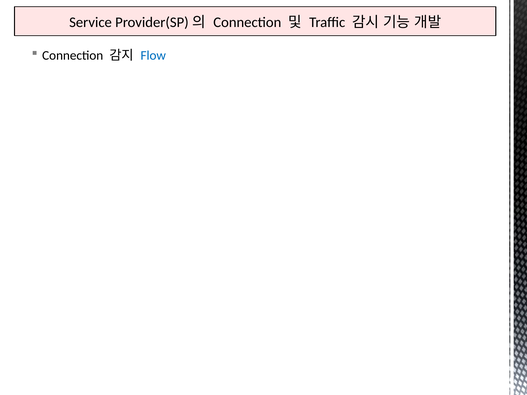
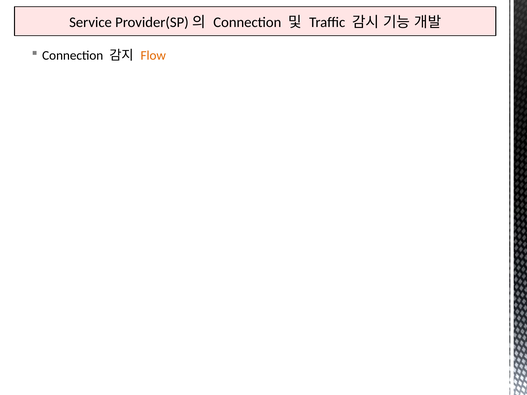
Flow colour: blue -> orange (153, 56)
